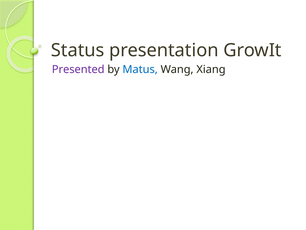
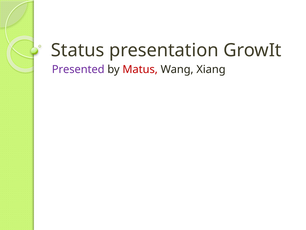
Matus colour: blue -> red (140, 69)
